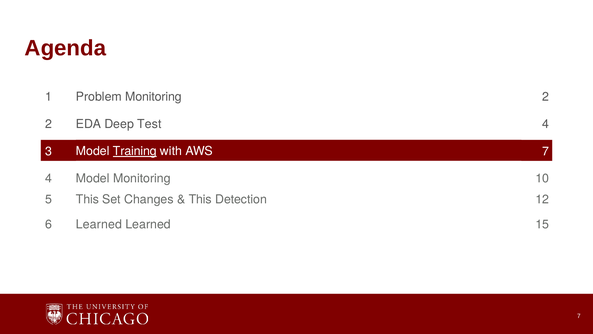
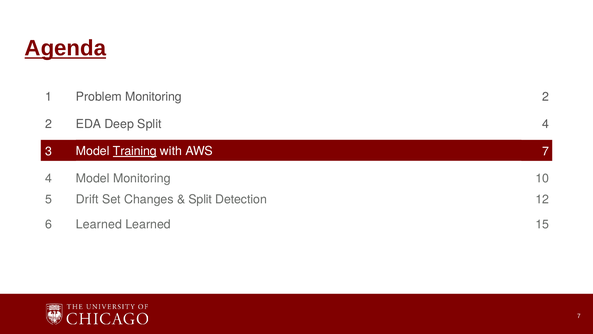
Agenda underline: none -> present (65, 48)
Deep Test: Test -> Split (150, 124)
5 This: This -> Drift (87, 199)
This: This -> Split (200, 199)
